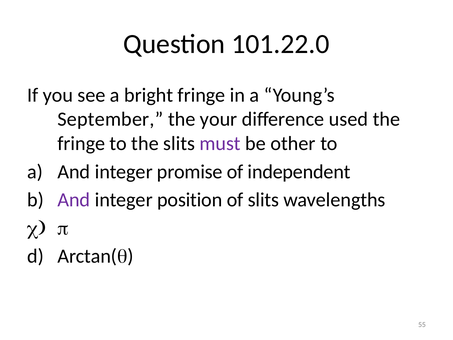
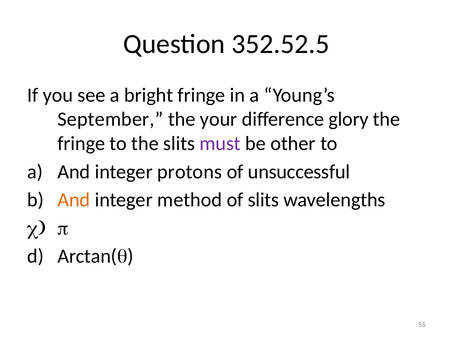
101.22.0: 101.22.0 -> 352.52.5 (280, 44)
used: used -> glory (349, 119)
promise: promise -> protons (190, 172)
independent: independent -> unsuccessful (299, 172)
And colour: purple -> orange (74, 200)
position: position -> method (190, 200)
